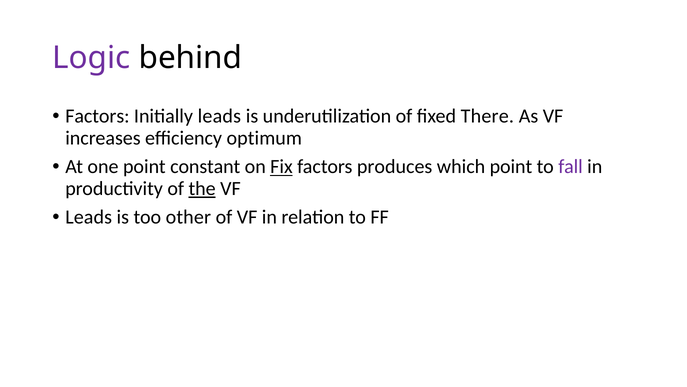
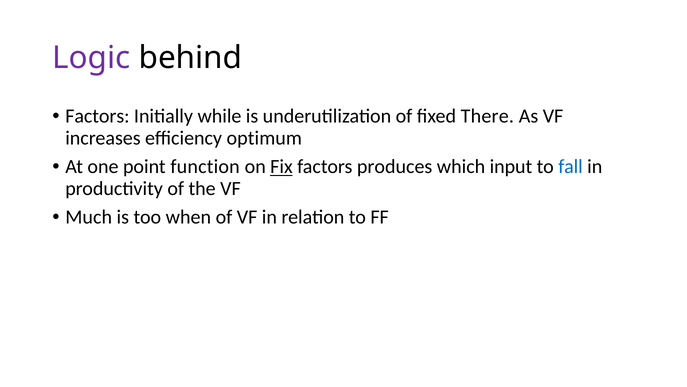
Initially leads: leads -> while (219, 116)
constant: constant -> function (205, 167)
which point: point -> input (511, 167)
fall colour: purple -> blue (571, 167)
the underline: present -> none (202, 188)
Leads: Leads -> Much (89, 217)
other: other -> when (188, 217)
